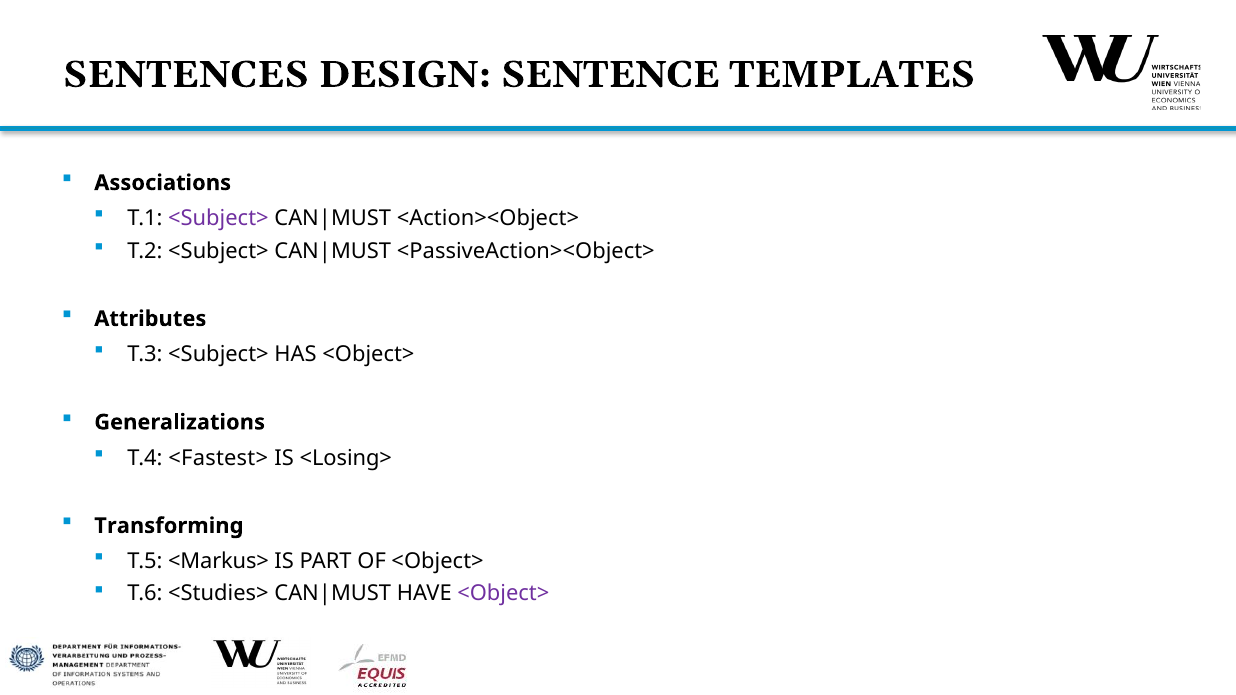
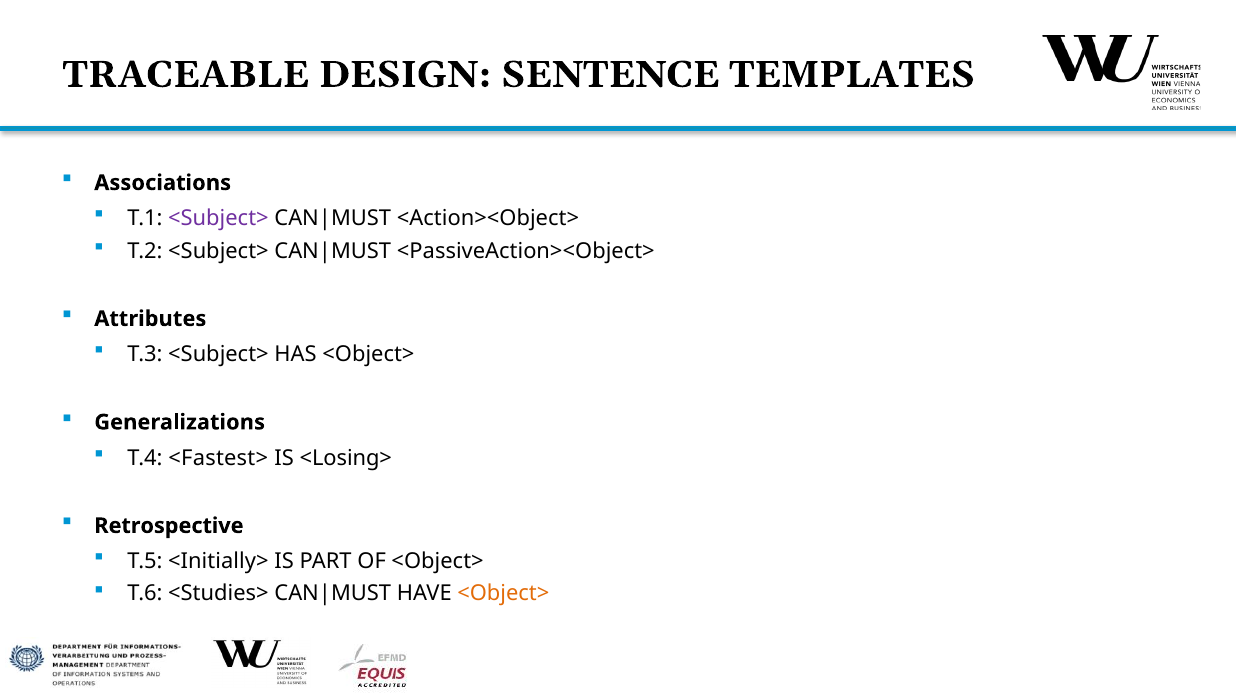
SENTENCES: SENTENCES -> TRACEABLE (186, 75)
Transforming: Transforming -> Retrospective (169, 526)
<Markus>: <Markus> -> <Initially> (218, 561)
<Object> colour: purple -> orange (503, 594)
